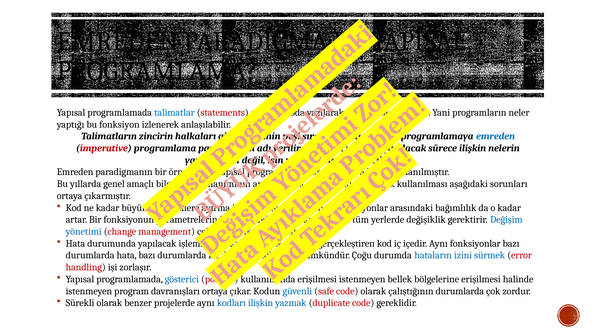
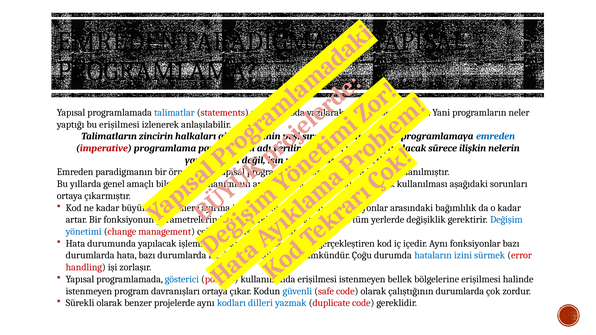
bu fonksiyon: fonksiyon -> erişilmesi (119, 125)
kodları ilişkin: ilişkin -> dilleri (260, 303)
